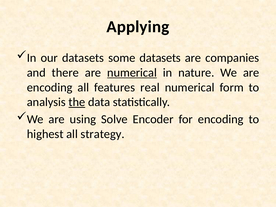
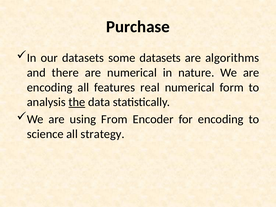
Applying: Applying -> Purchase (138, 27)
companies: companies -> algorithms (232, 58)
numerical underline: present -> none (132, 73)
Solve: Solve -> From (114, 119)
highest: highest -> science (45, 134)
